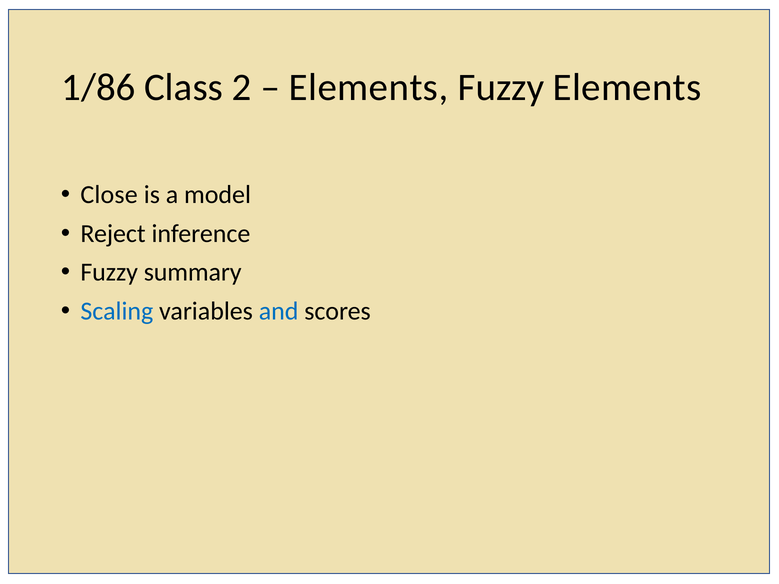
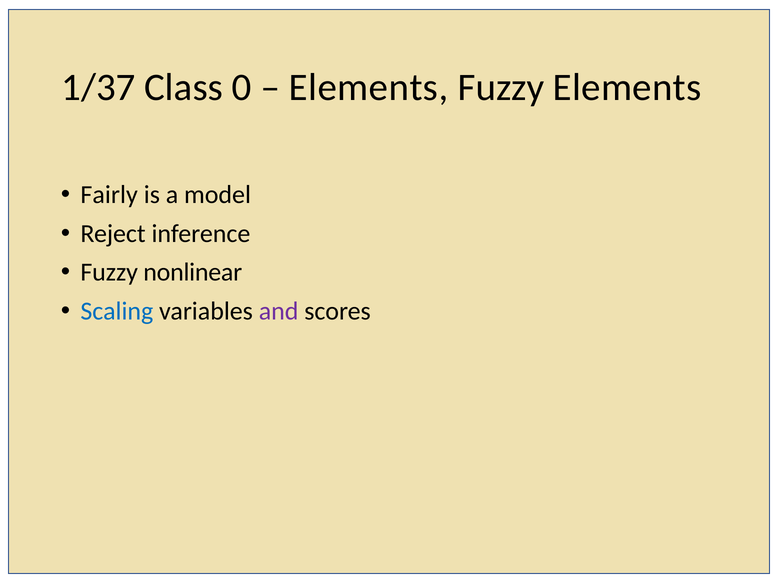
1/86: 1/86 -> 1/37 (98, 87)
2: 2 -> 0 (242, 87)
Close: Close -> Fairly (109, 195)
summary: summary -> nonlinear (193, 272)
and colour: blue -> purple (279, 311)
